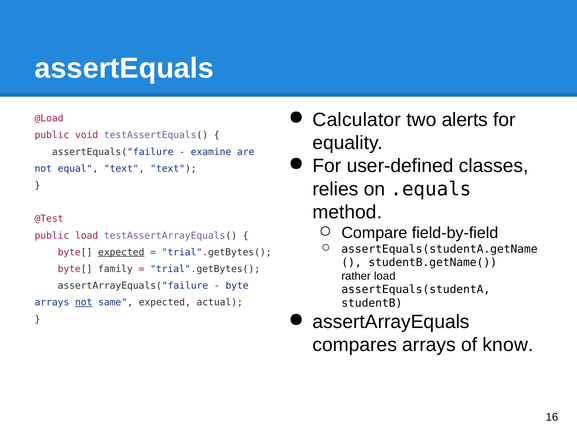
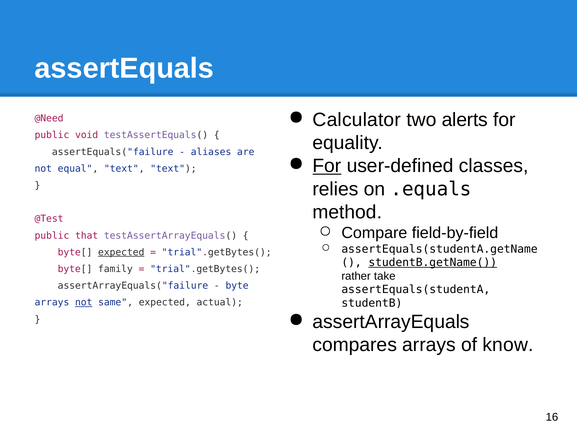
@Load: @Load -> @Need (49, 118)
examine: examine -> aliases (211, 152)
For underline: none -> present (327, 166)
public load: load -> that (87, 235)
studentB.getName( underline: none -> present (433, 262)
rather load: load -> take (385, 276)
